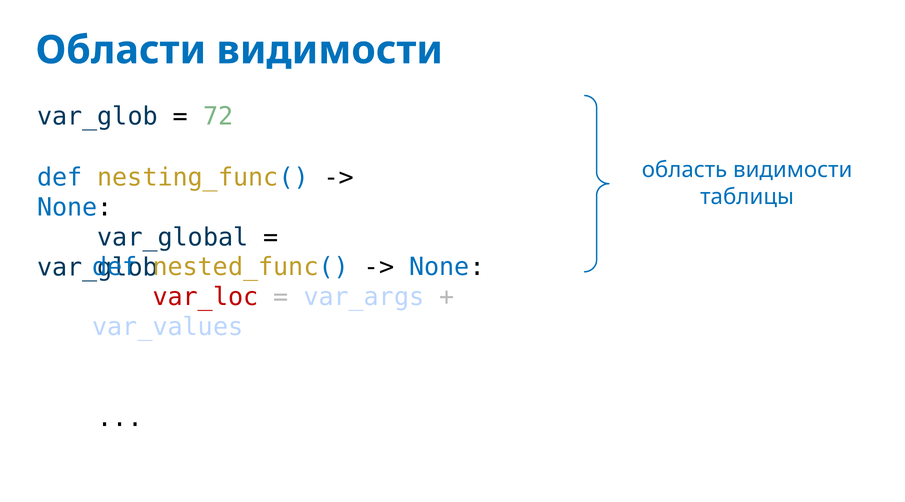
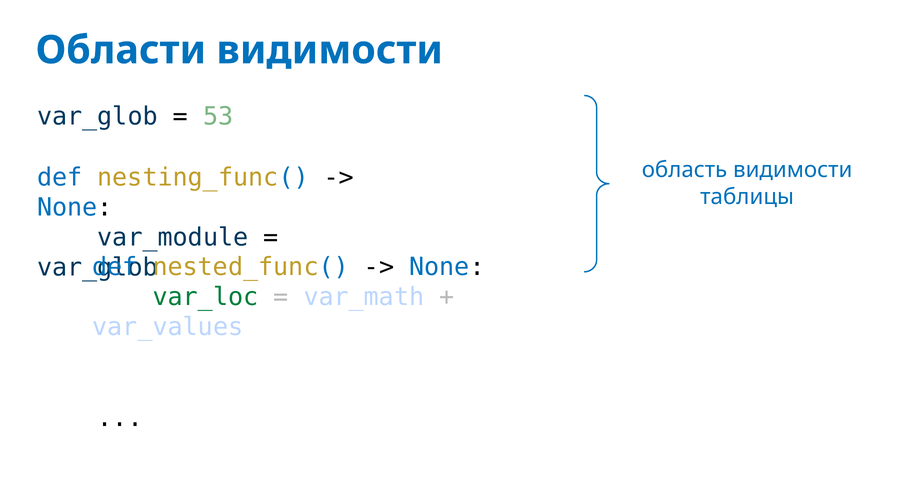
72: 72 -> 53 (218, 117)
var_global: var_global -> var_module (173, 237)
var_loc colour: red -> green (206, 297)
var_args: var_args -> var_math (364, 297)
